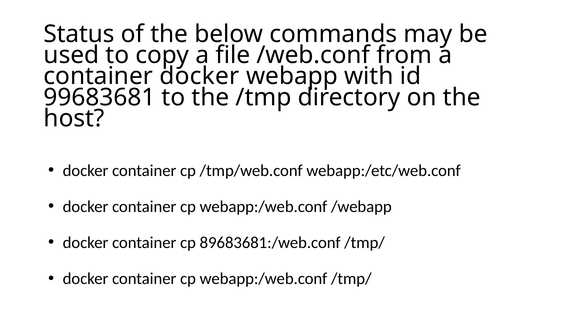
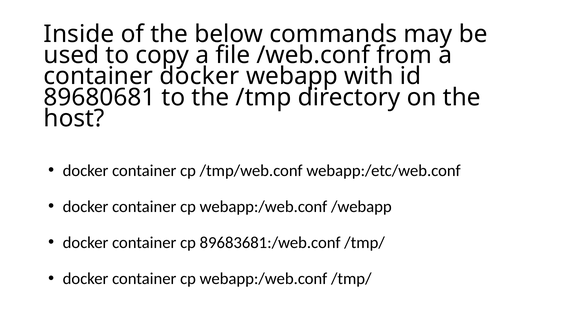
Status: Status -> Inside (79, 34)
99683681: 99683681 -> 89680681 (99, 97)
